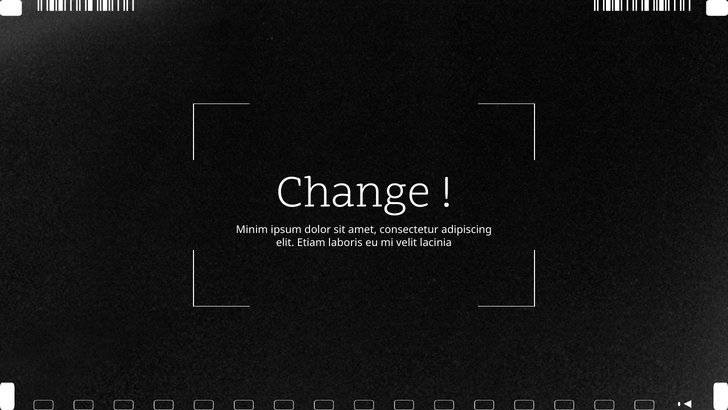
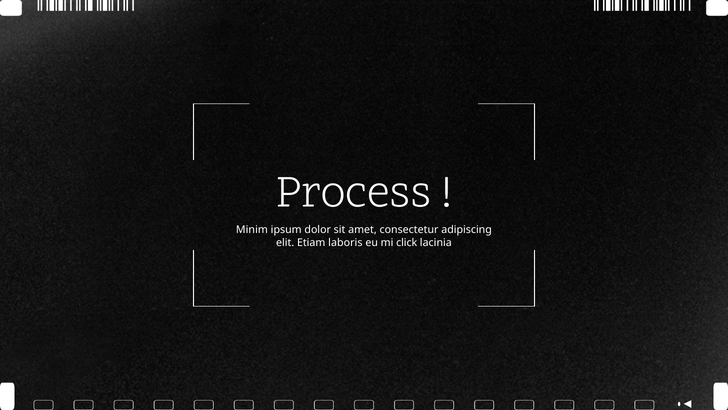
Change: Change -> Process (354, 192)
velit: velit -> click (407, 242)
